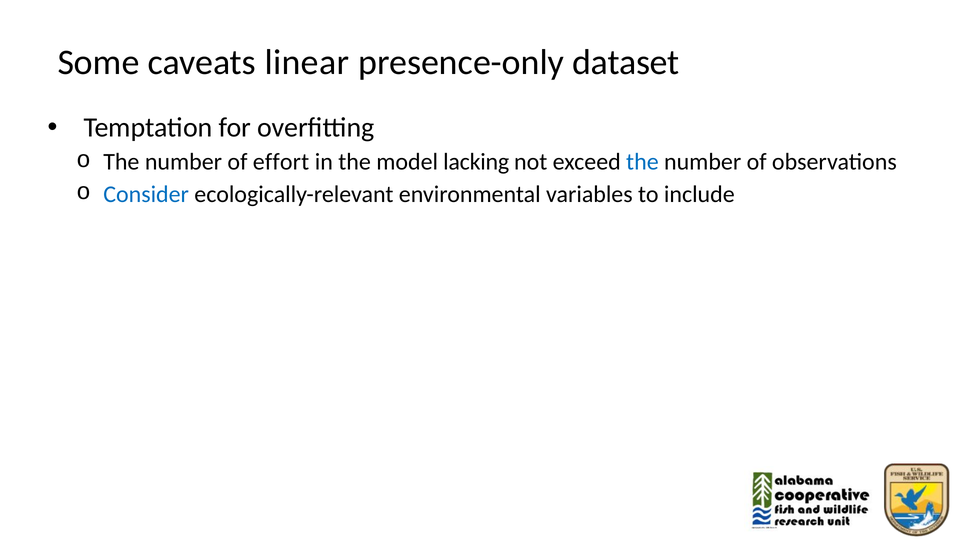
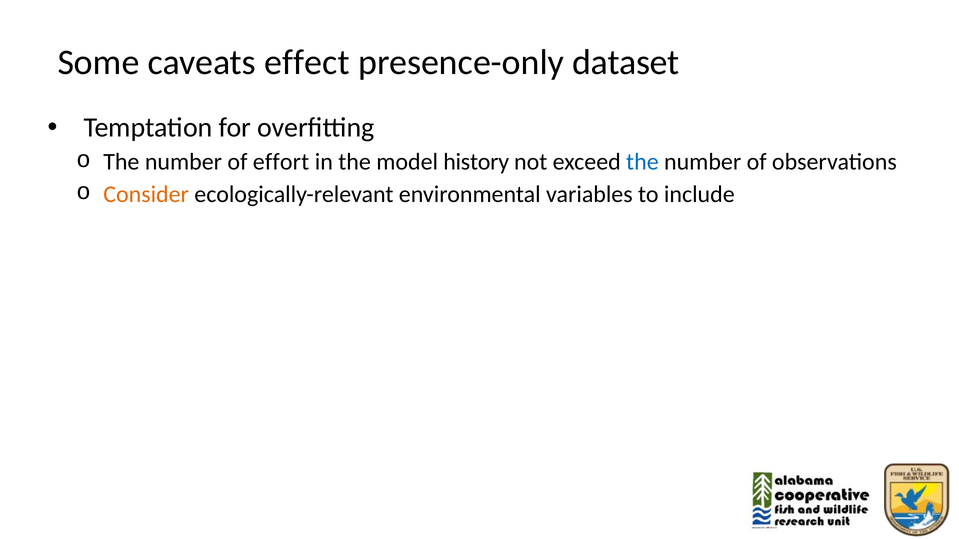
linear: linear -> effect (307, 63)
lacking: lacking -> history (476, 162)
Consider colour: blue -> orange (146, 194)
